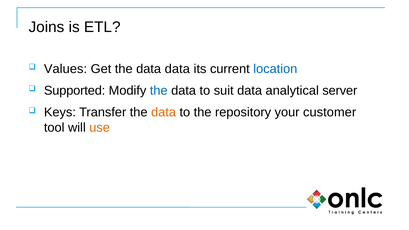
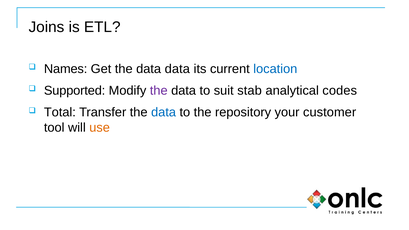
Values: Values -> Names (66, 69)
the colour: blue -> purple (159, 91)
suit data: data -> stab (250, 91)
server: server -> codes (340, 91)
Keys: Keys -> Total (60, 112)
data colour: orange -> blue (164, 112)
